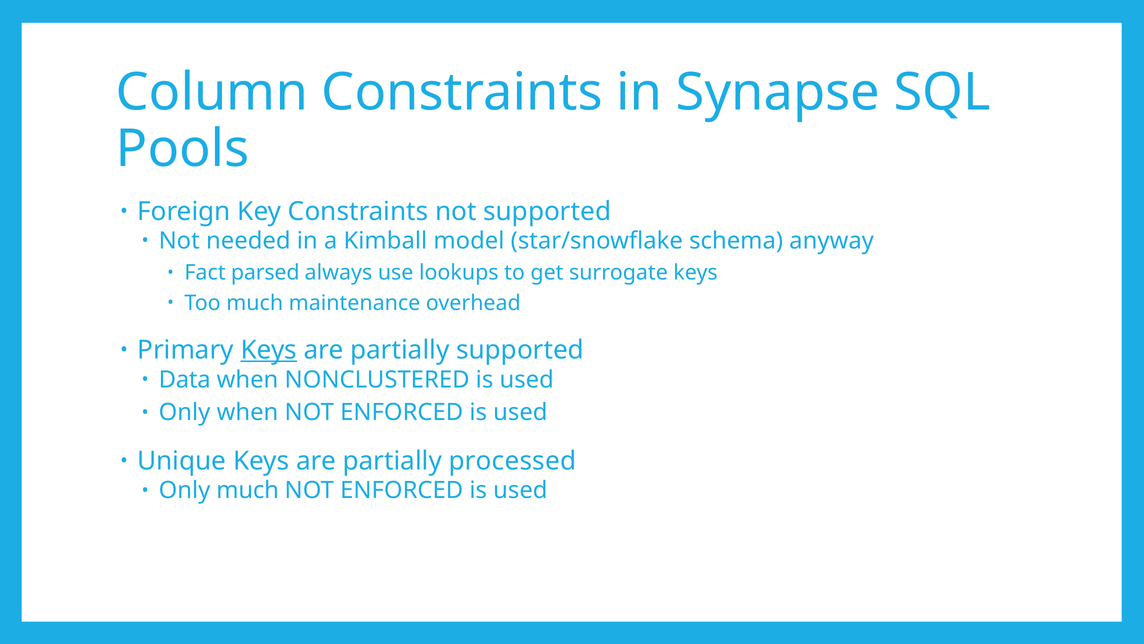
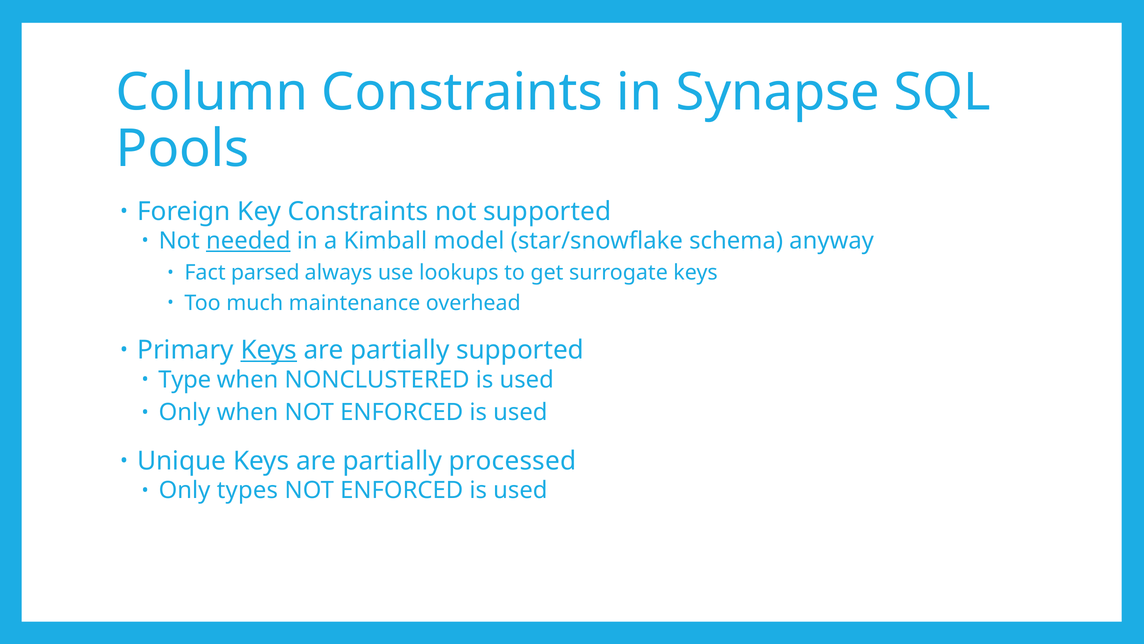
needed underline: none -> present (248, 241)
Data: Data -> Type (185, 379)
Only much: much -> types (247, 490)
